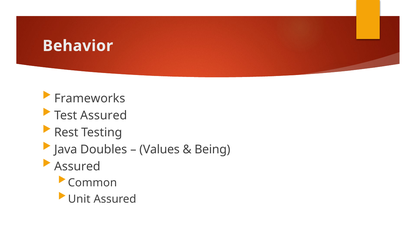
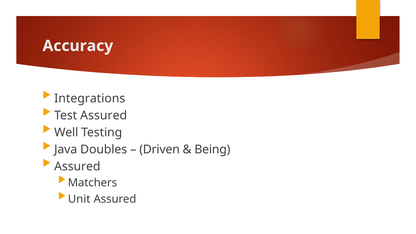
Behavior: Behavior -> Accuracy (78, 46)
Frameworks: Frameworks -> Integrations (90, 99)
Rest: Rest -> Well (66, 133)
Values: Values -> Driven (160, 150)
Common: Common -> Matchers (92, 183)
